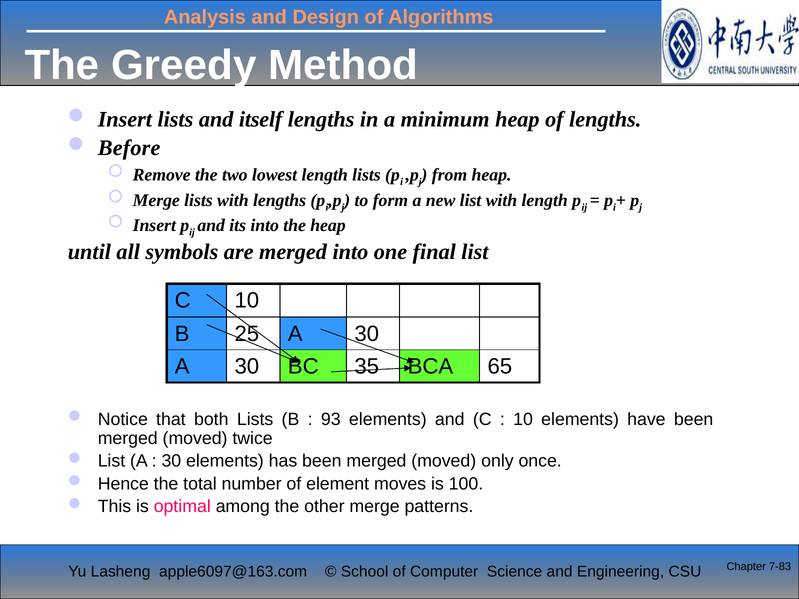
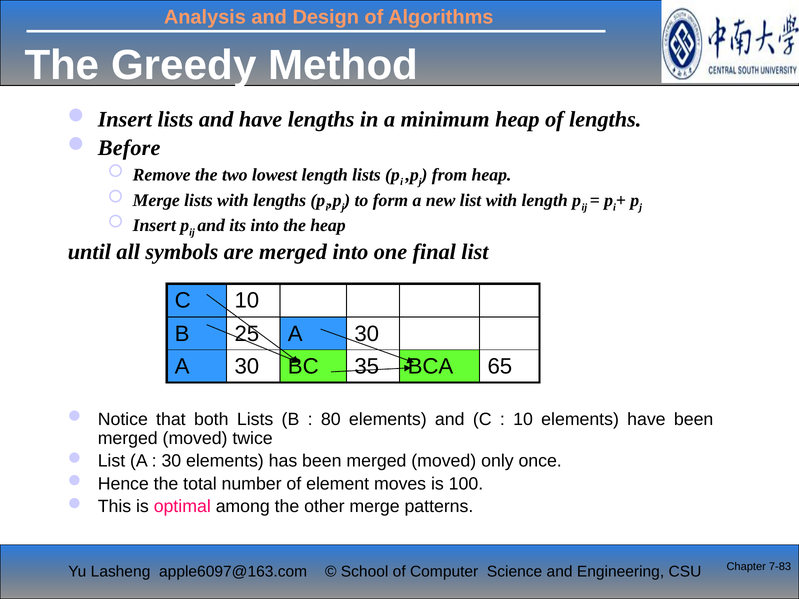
and itself: itself -> have (261, 119)
93: 93 -> 80 (331, 419)
